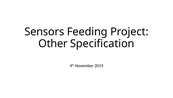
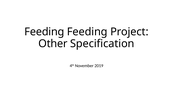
Sensors: Sensors -> Feeding (44, 32)
